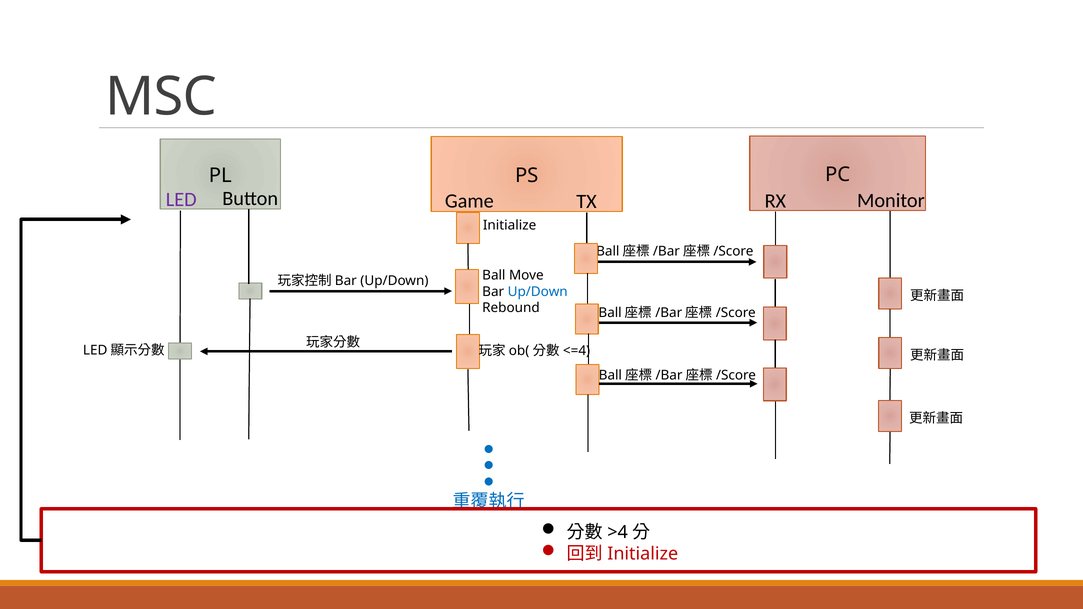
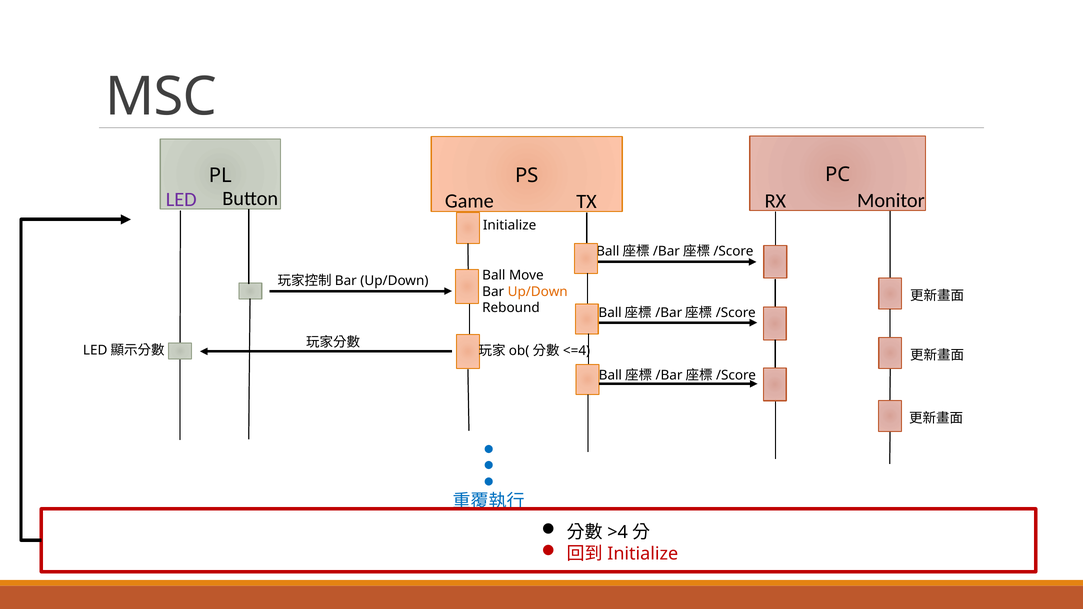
Up/Down colour: blue -> orange (538, 292)
